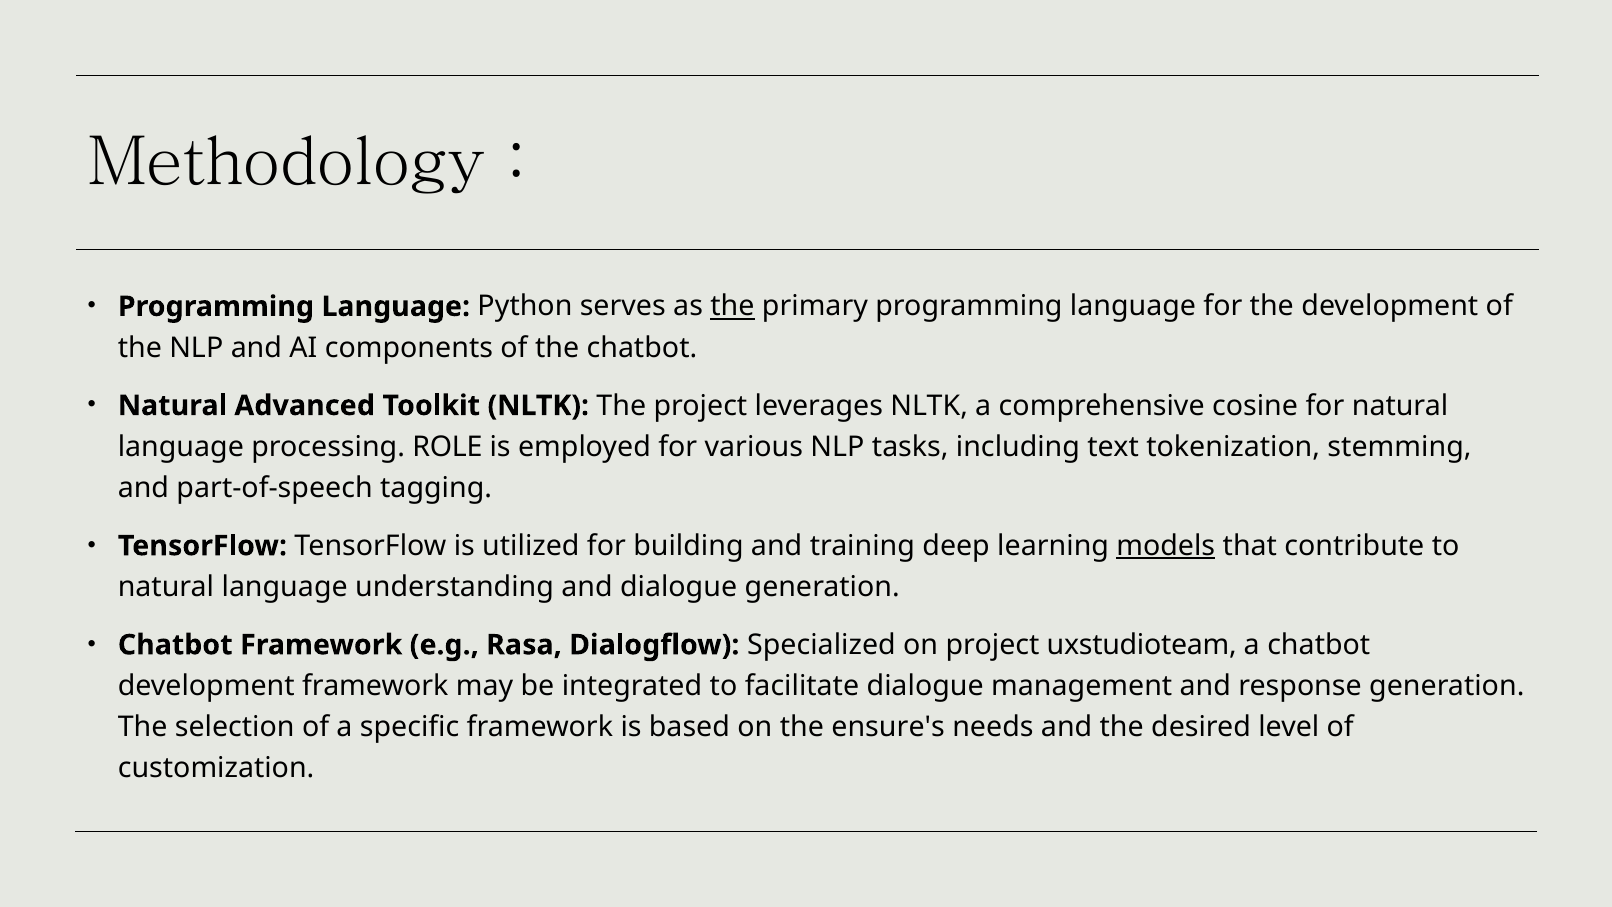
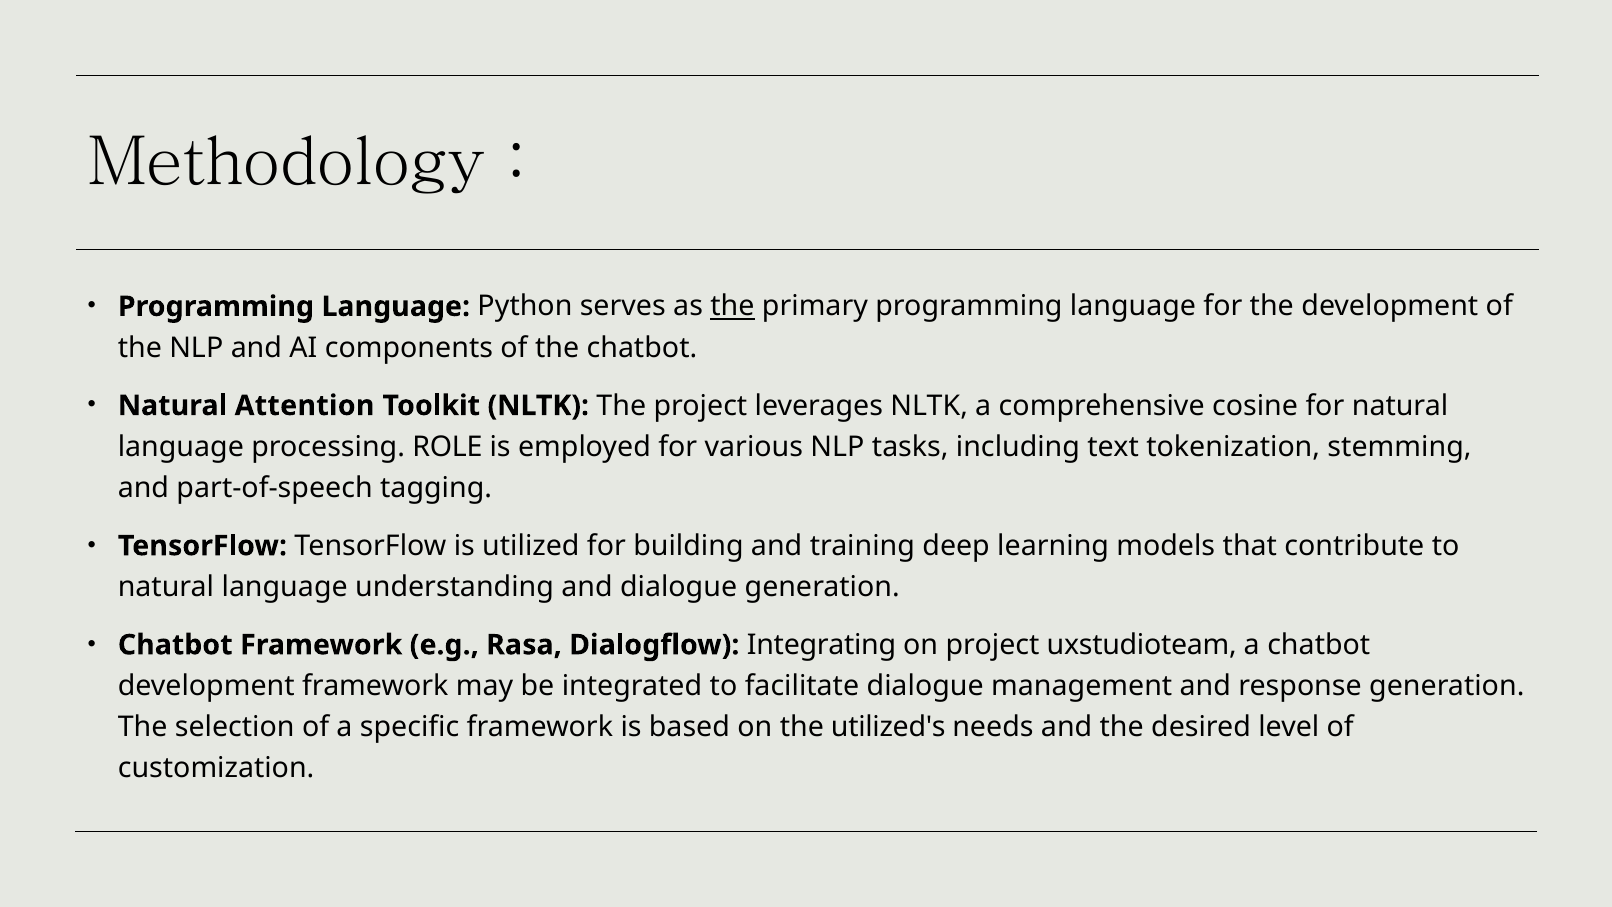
Advanced: Advanced -> Attention (305, 406)
models underline: present -> none (1166, 546)
Specialized: Specialized -> Integrating (822, 645)
ensure's: ensure's -> utilized's (888, 727)
